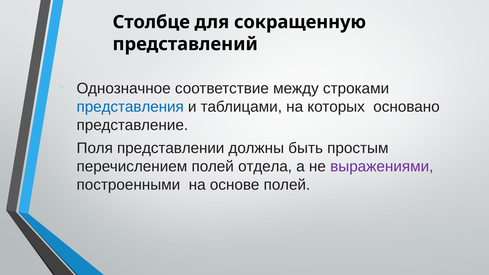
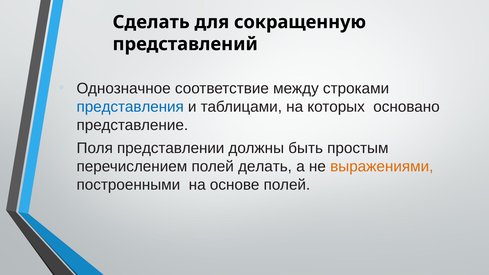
Столбце: Столбце -> Сделать (151, 22)
отдела: отдела -> делать (265, 166)
выражениями colour: purple -> orange (382, 166)
